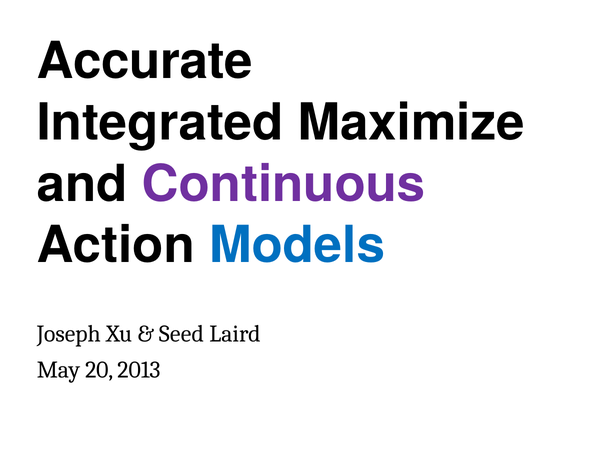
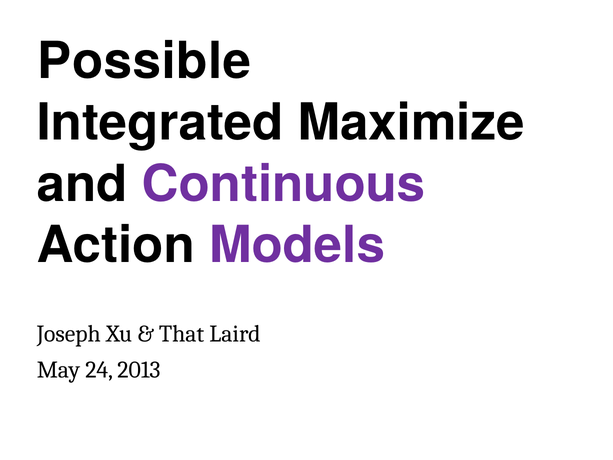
Accurate: Accurate -> Possible (144, 62)
Models colour: blue -> purple (297, 245)
Seed: Seed -> That (182, 333)
20: 20 -> 24 (99, 370)
